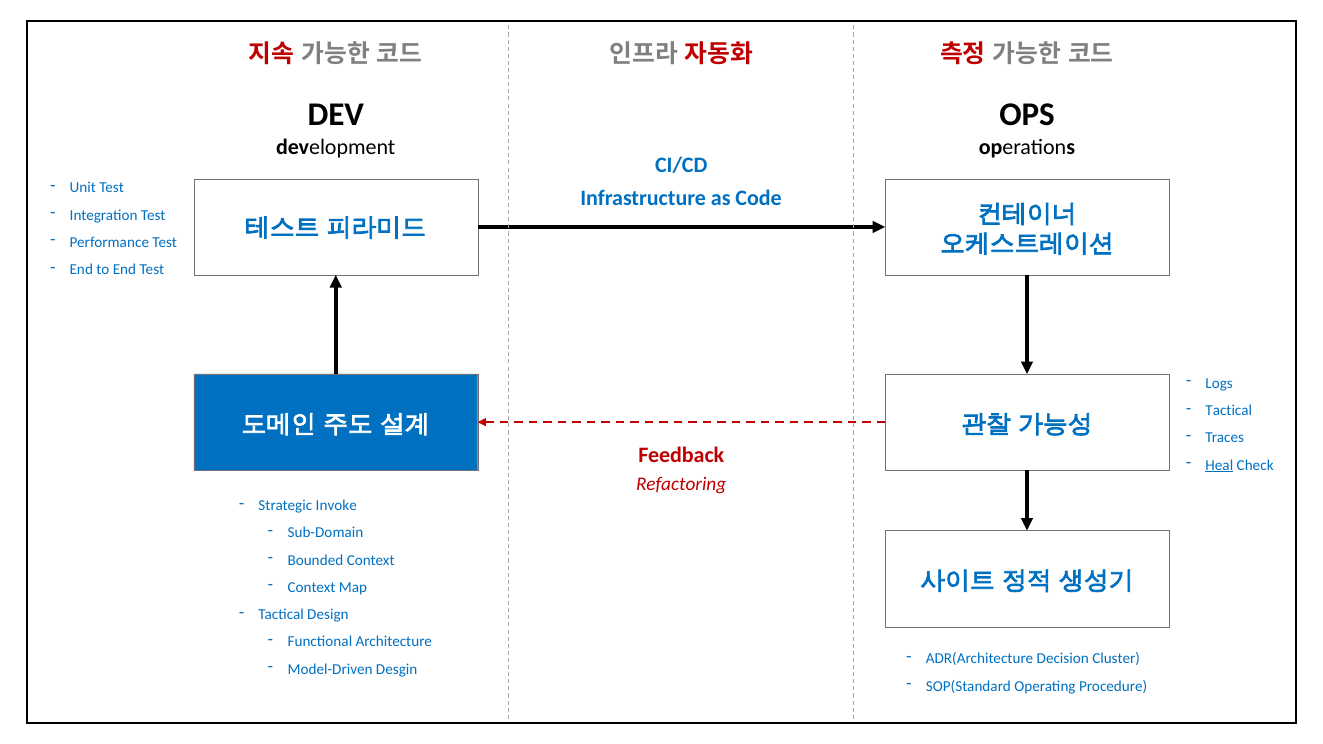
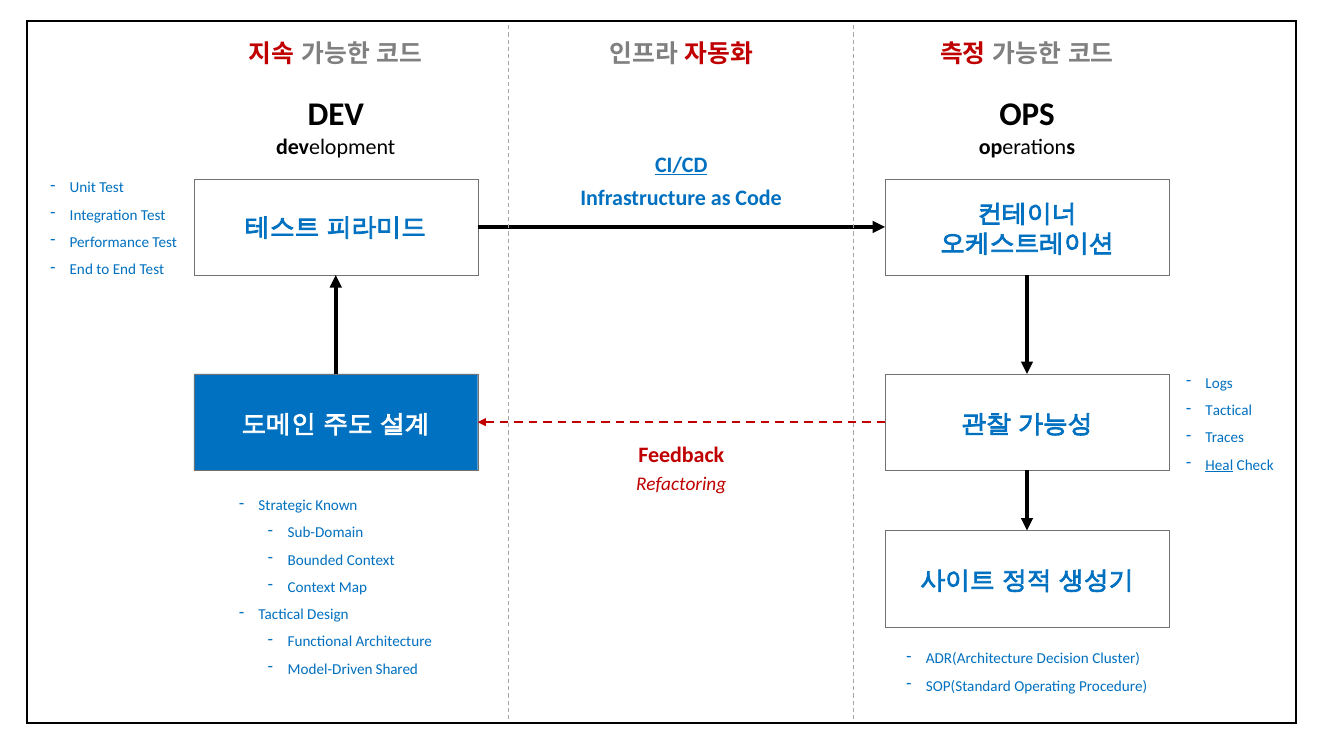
CI/CD underline: none -> present (681, 165)
Invoke: Invoke -> Known (336, 506)
Desgin: Desgin -> Shared (397, 669)
